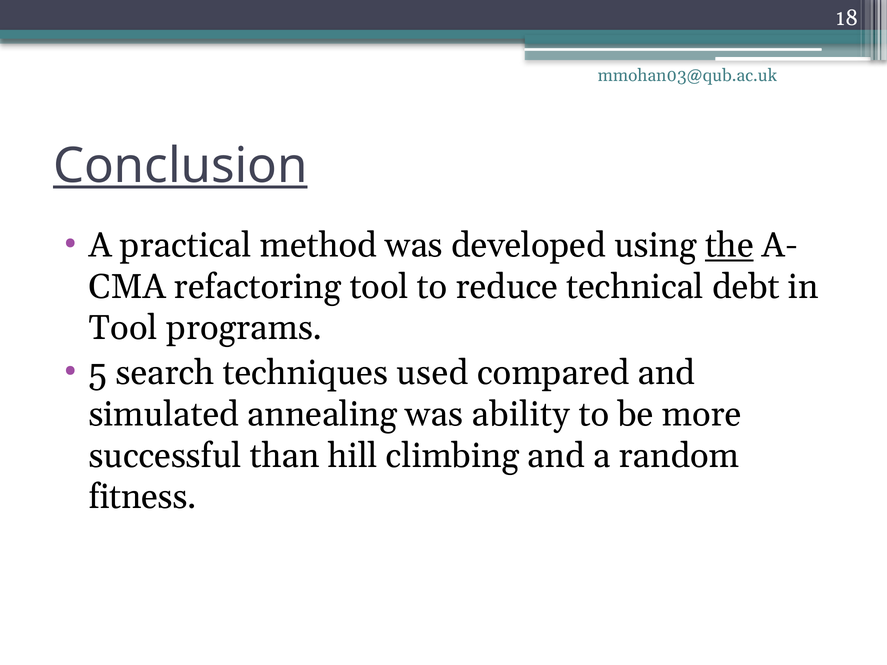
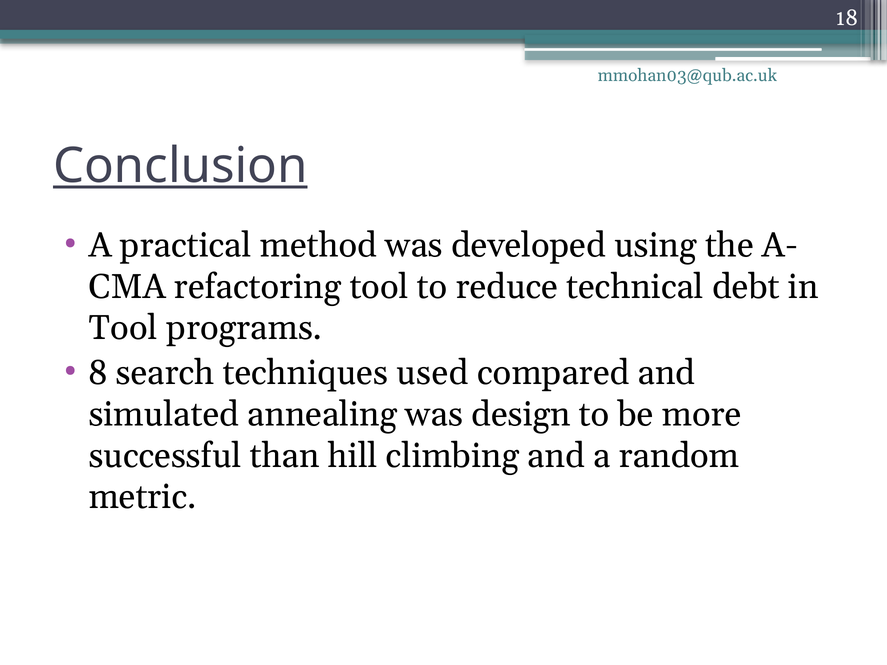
the underline: present -> none (729, 246)
5: 5 -> 8 (98, 373)
ability: ability -> design (521, 415)
fitness: fitness -> metric (142, 497)
